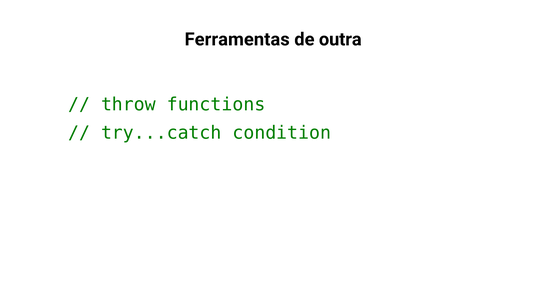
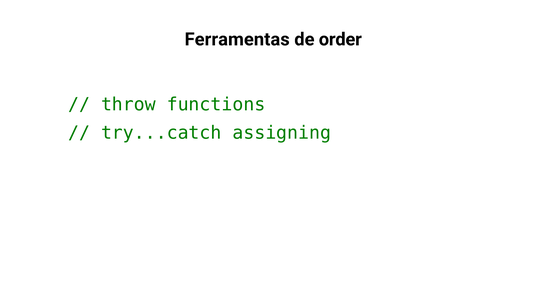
outra: outra -> order (340, 39)
condition: condition -> assigning (282, 133)
